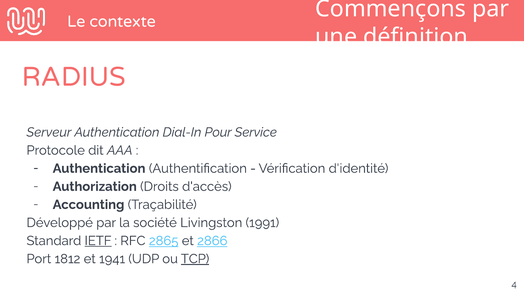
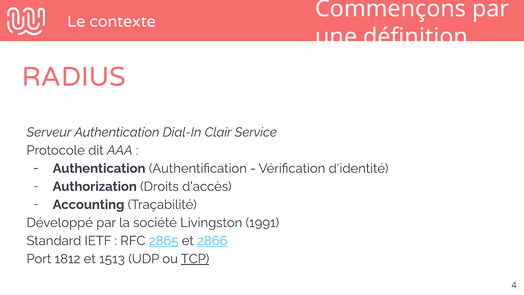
Pour: Pour -> Clair (218, 132)
IETF underline: present -> none (98, 241)
1941: 1941 -> 1513 (112, 259)
